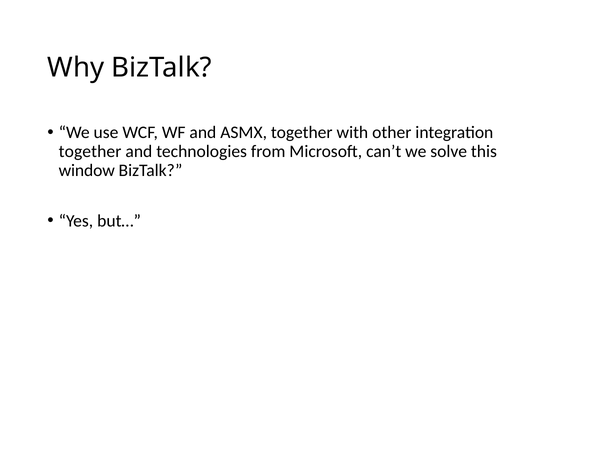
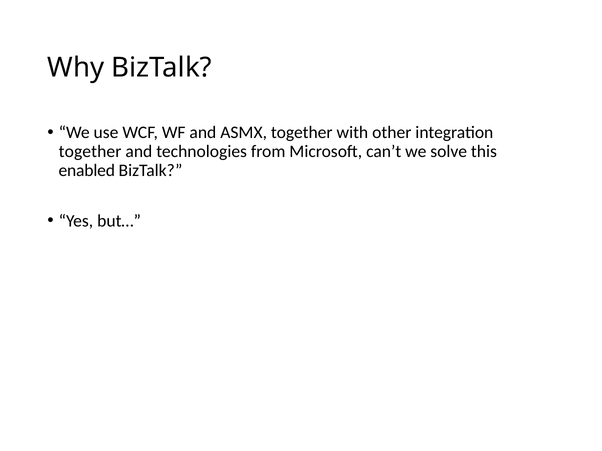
window: window -> enabled (87, 170)
